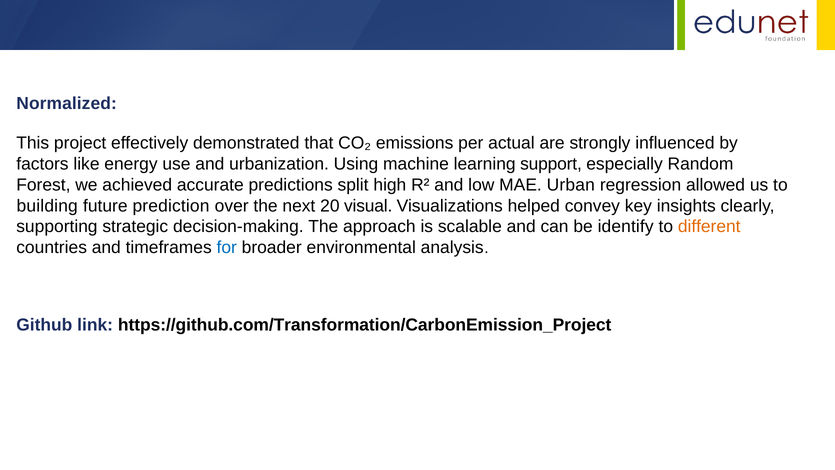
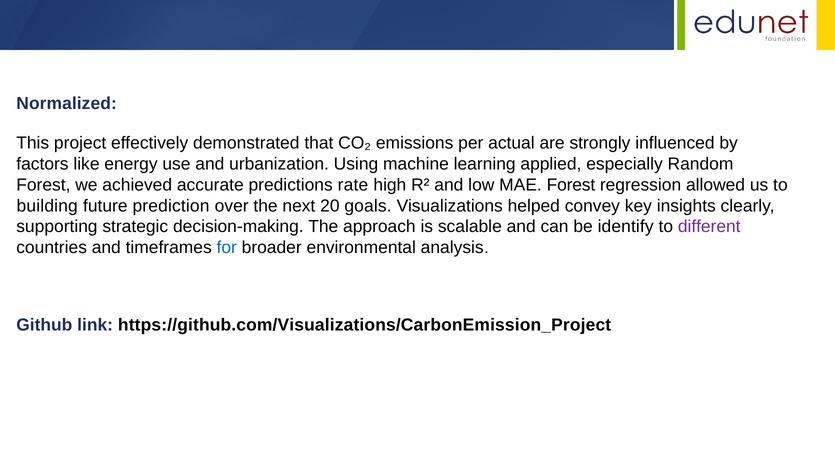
support: support -> applied (551, 164)
split: split -> rate (353, 185)
MAE Urban: Urban -> Forest (571, 185)
visual: visual -> goals (368, 206)
different colour: orange -> purple (709, 227)
https://github.com/Transformation/CarbonEmission_Project: https://github.com/Transformation/CarbonEmission_Project -> https://github.com/Visualizations/CarbonEmission_Project (365, 325)
